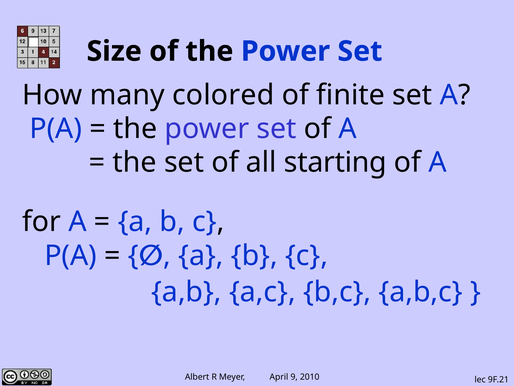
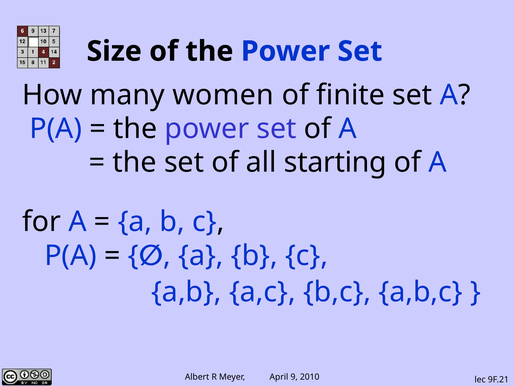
colored: colored -> women (223, 95)
